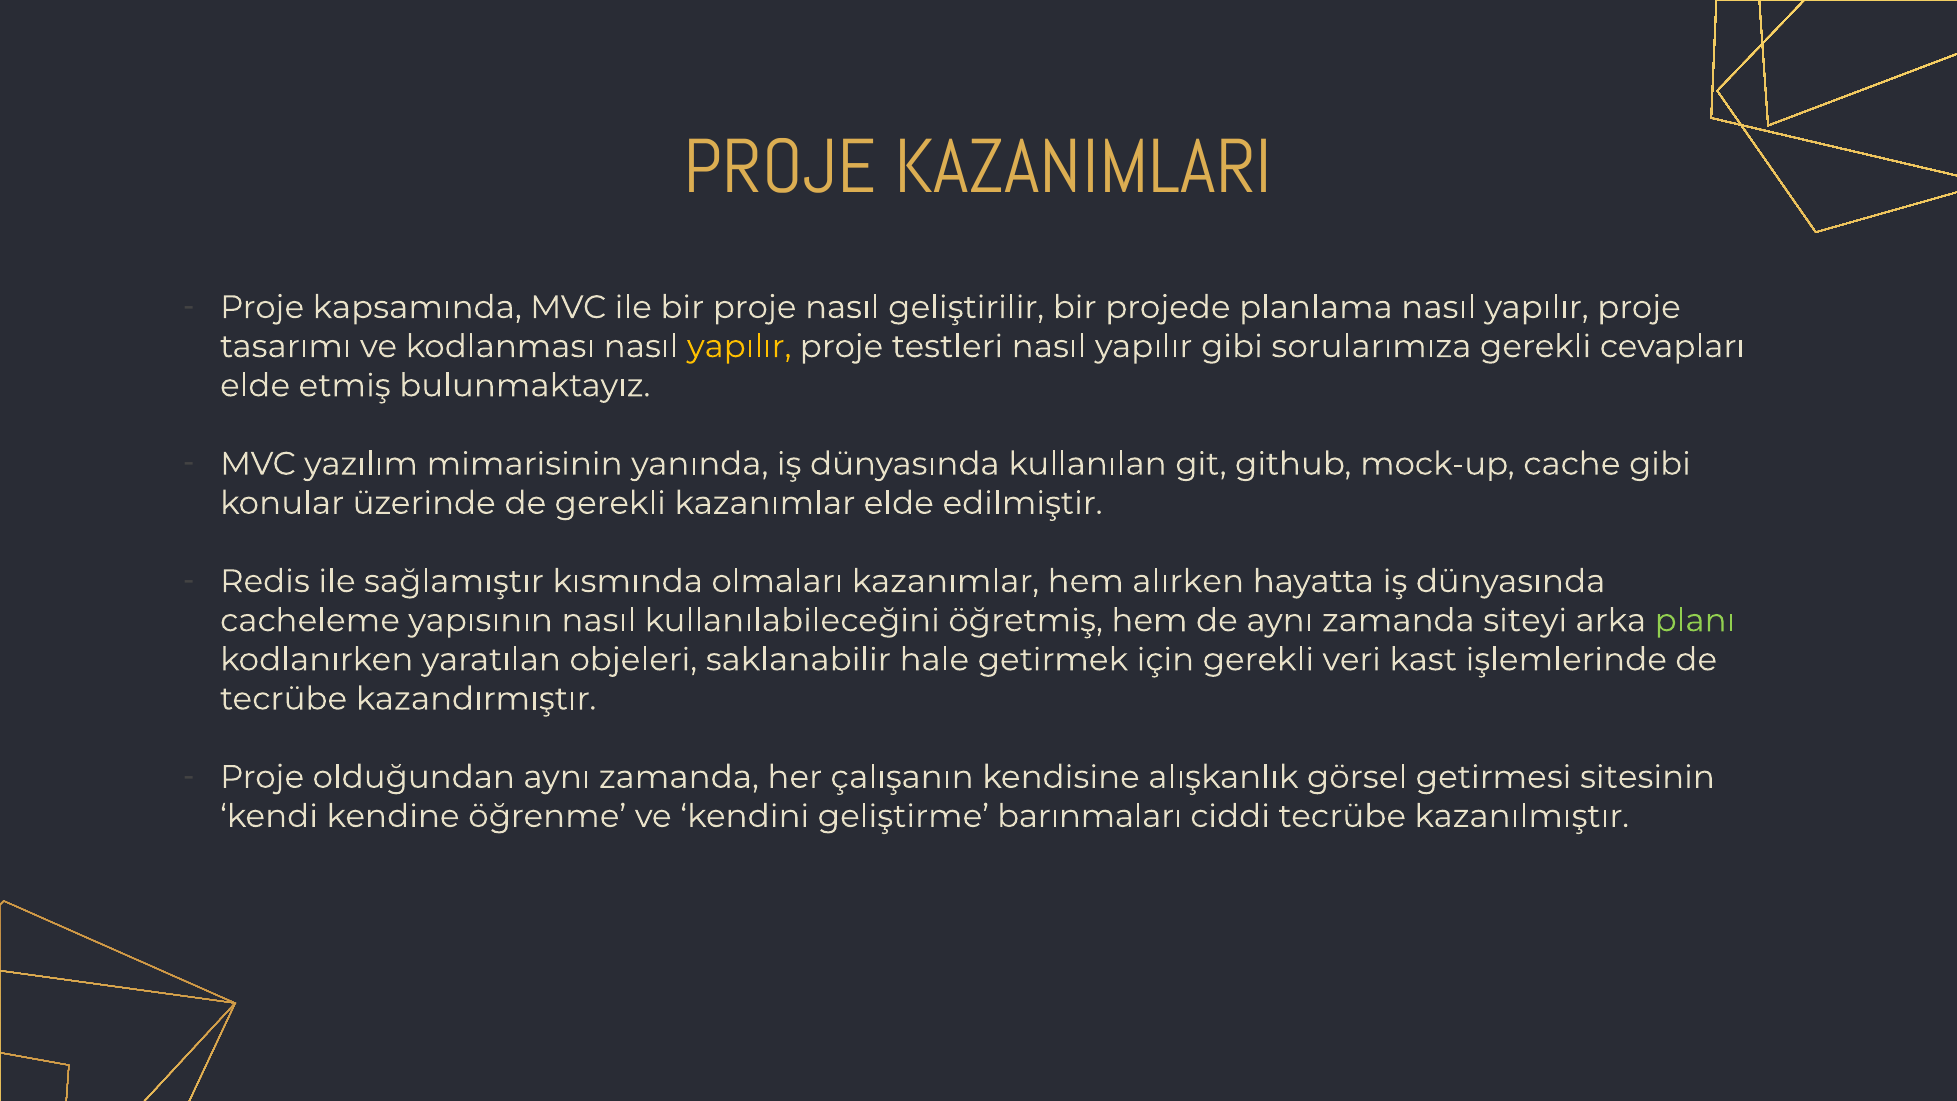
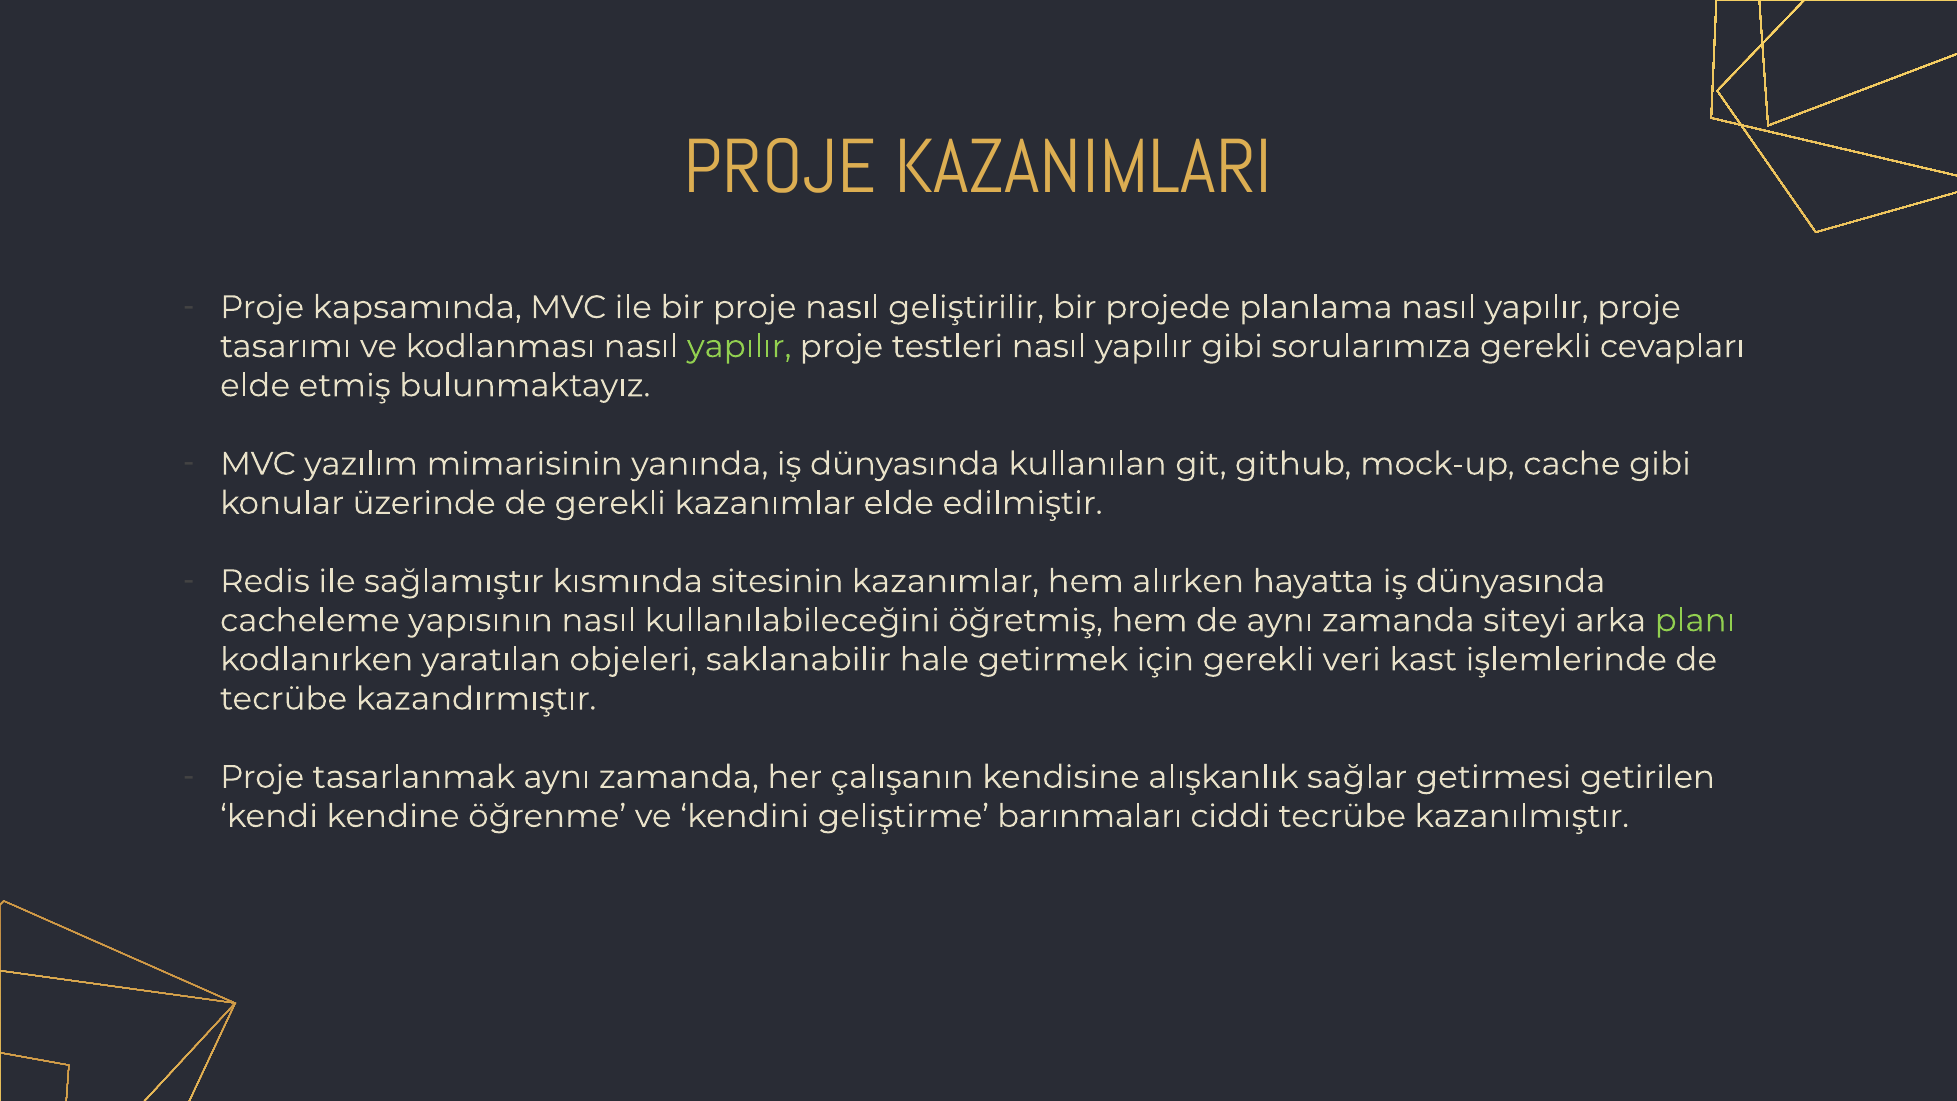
yapılır colour: yellow -> light green (739, 346)
olmaları: olmaları -> sitesinin (778, 581)
olduğundan: olduğundan -> tasarlanmak (414, 777)
görsel: görsel -> sağlar (1357, 777)
sitesinin: sitesinin -> getirilen (1648, 777)
